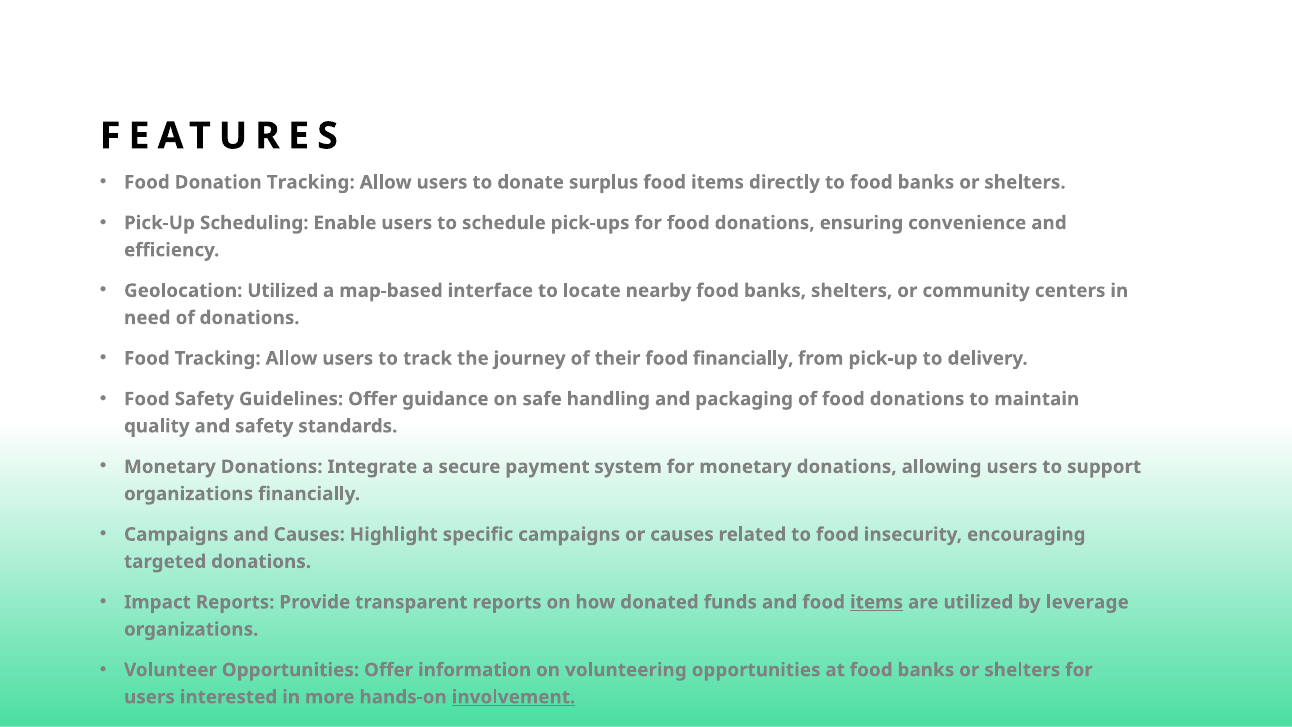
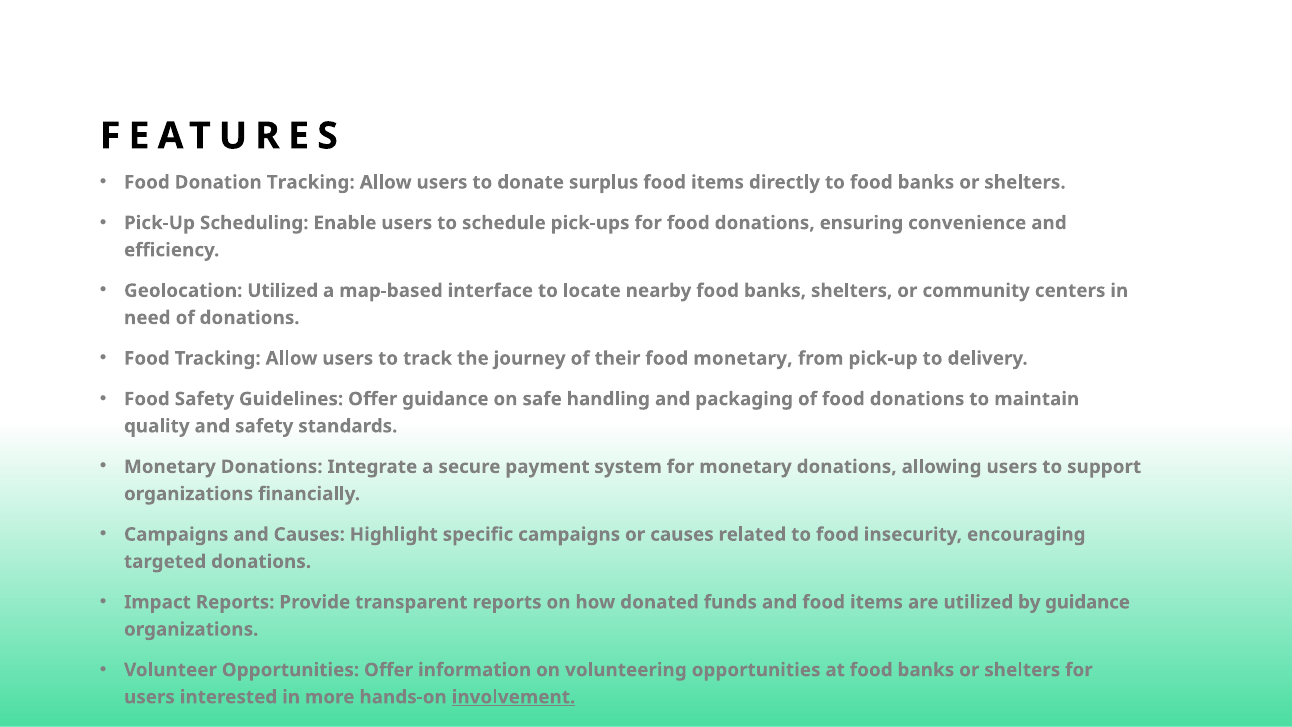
food financially: financially -> monetary (743, 358)
items underline: present -> none (876, 602)
by leverage: leverage -> guidance (1087, 602)
